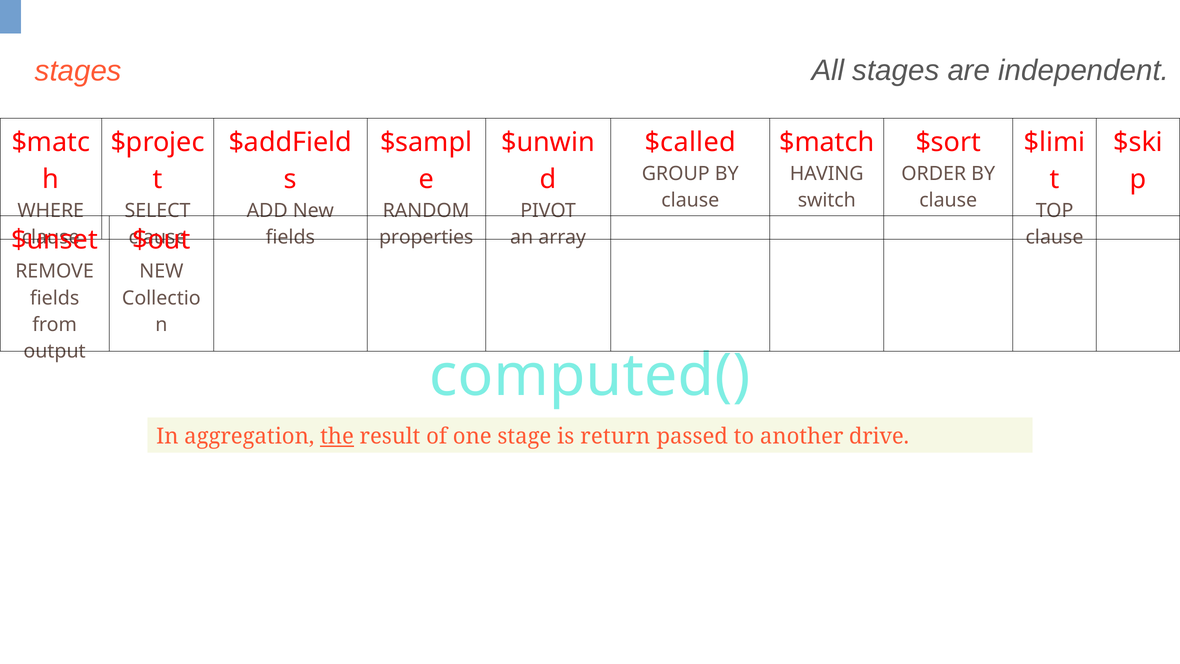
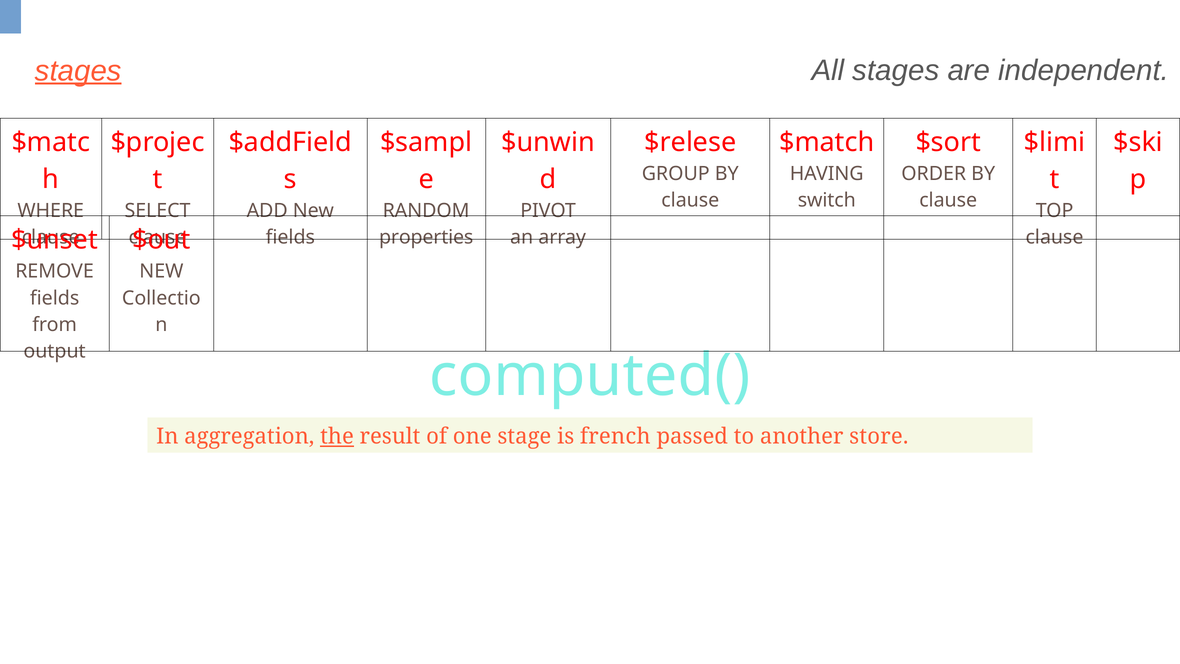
stages underline: none -> present (78, 71)
$called: $called -> $relese (690, 142)
return: return -> french (615, 436)
drive: drive -> store (879, 436)
